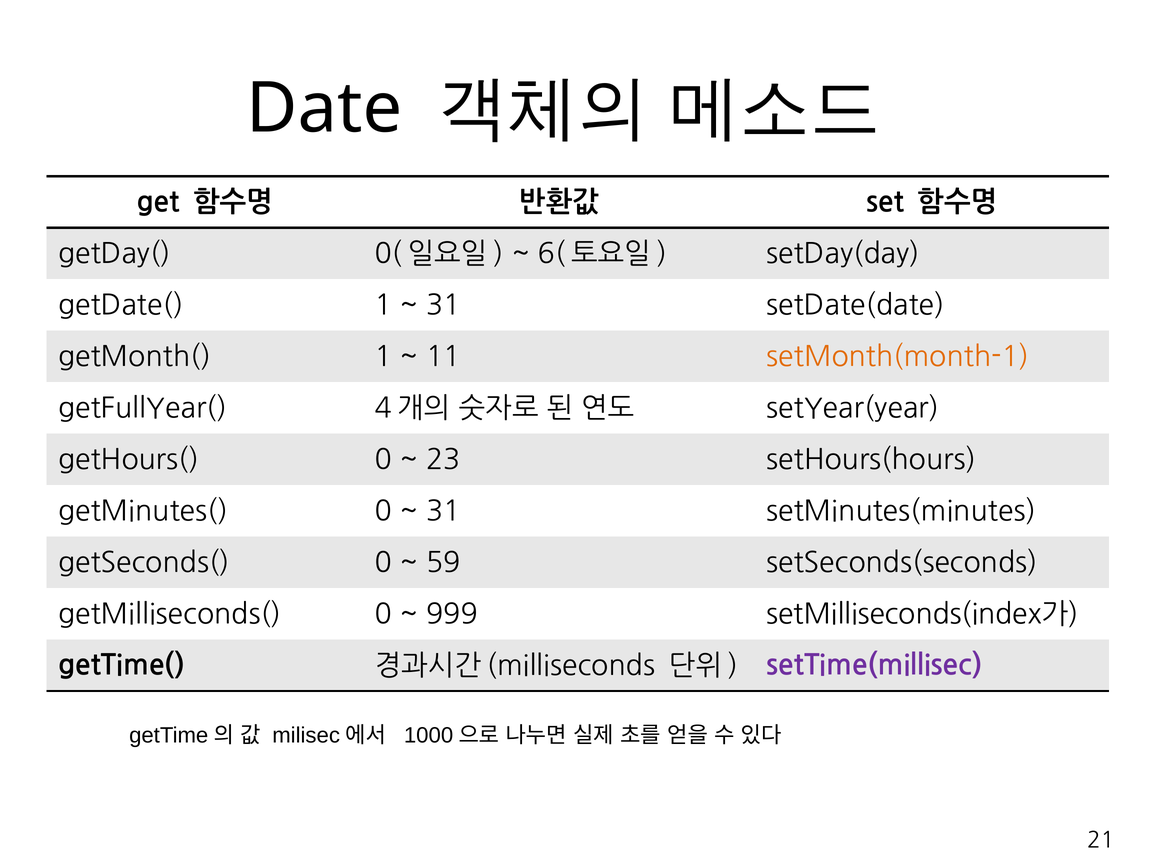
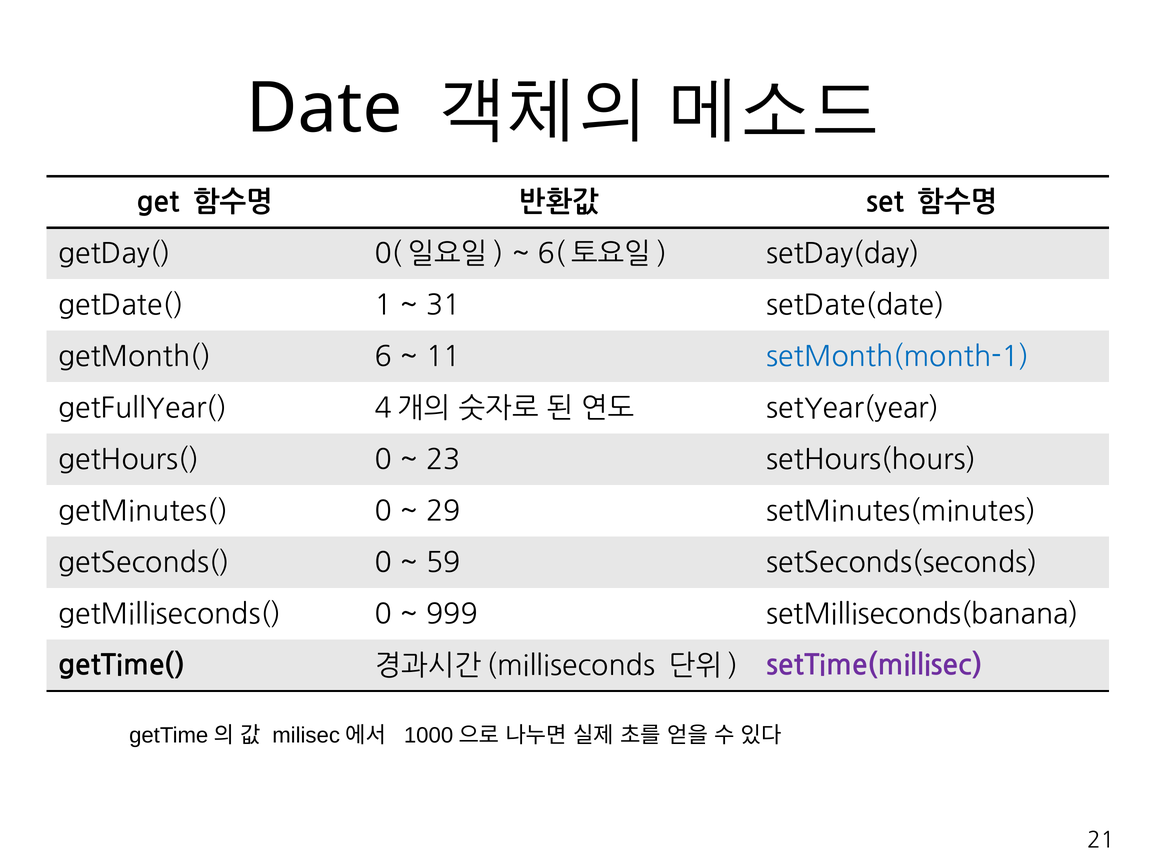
getMonth( 1: 1 -> 6 (383, 357)
setMonth(month-1 colour: orange -> blue (898, 357)
31: 31 -> 29 (443, 511)
setMilliseconds(index가: setMilliseconds(index가 -> setMilliseconds(banana (923, 614)
